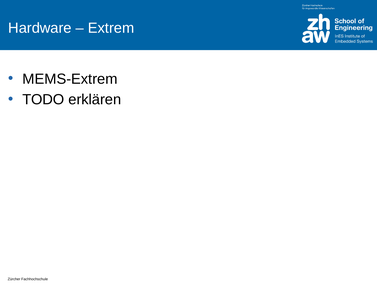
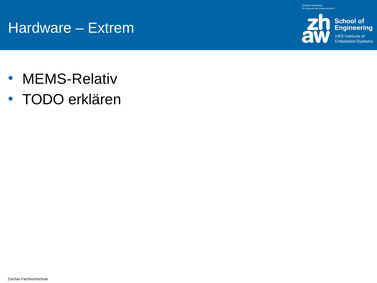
MEMS-Extrem: MEMS-Extrem -> MEMS-Relativ (70, 79)
